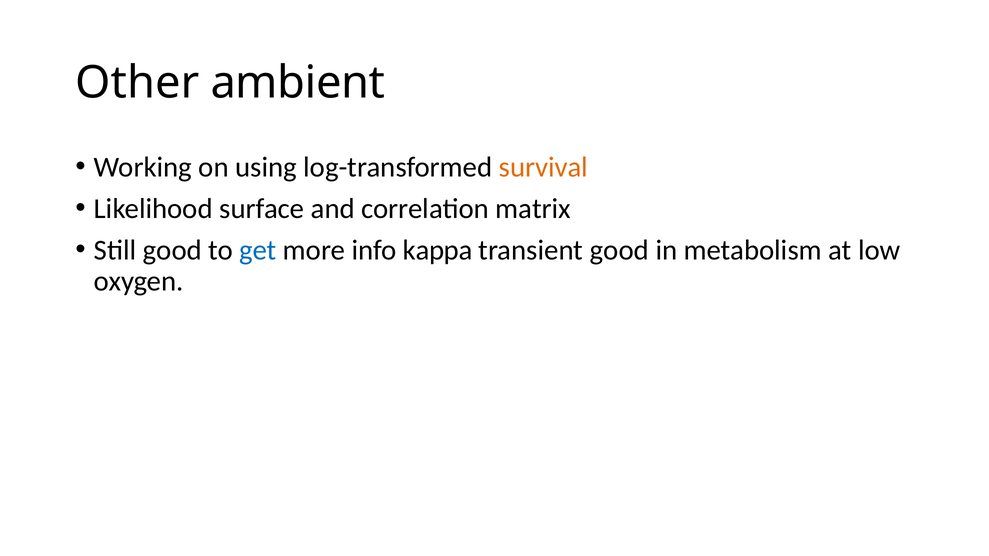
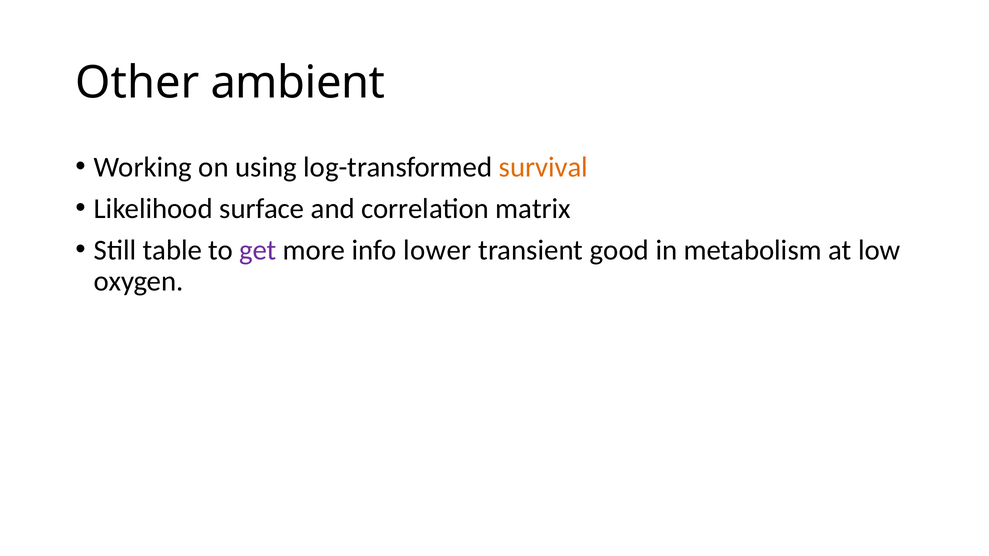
Still good: good -> table (172, 250)
get colour: blue -> purple (258, 250)
kappa: kappa -> lower (437, 250)
